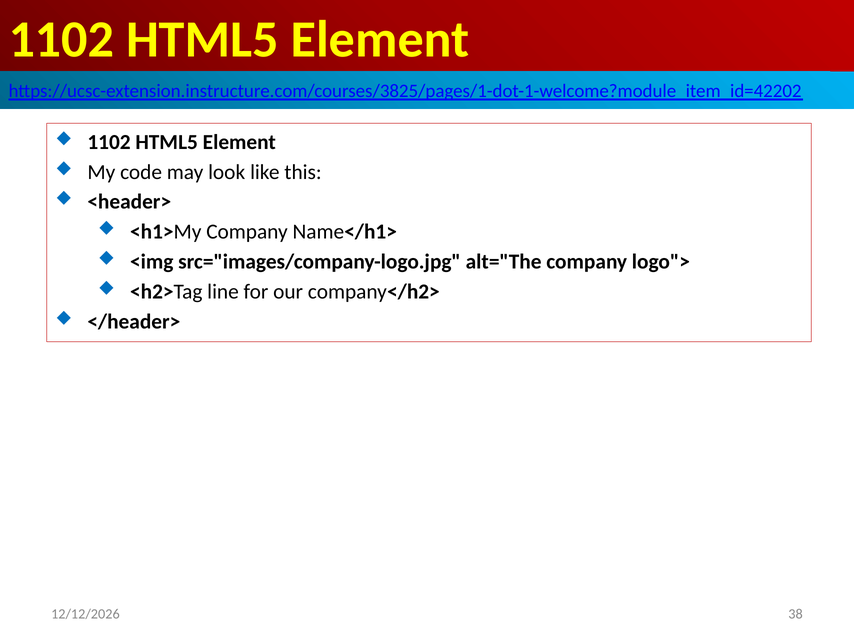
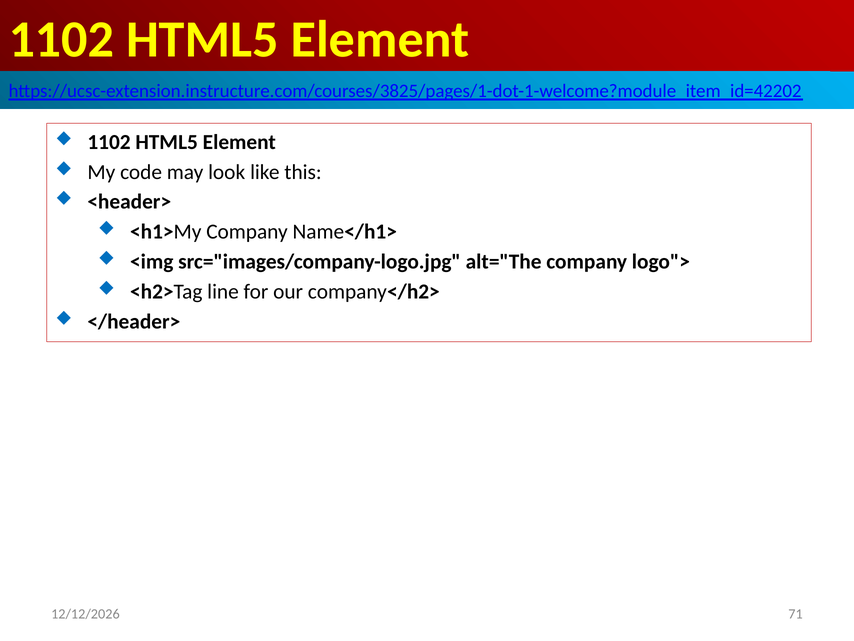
38: 38 -> 71 (796, 613)
